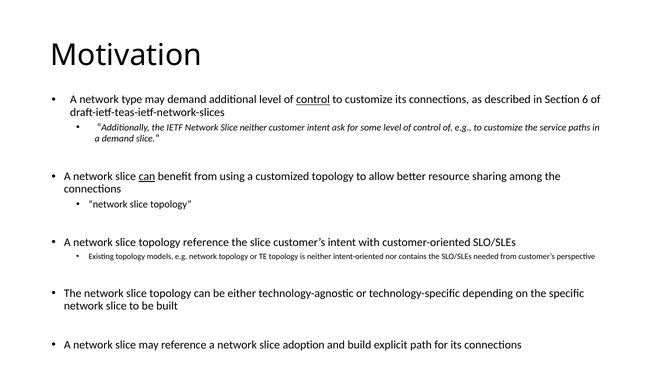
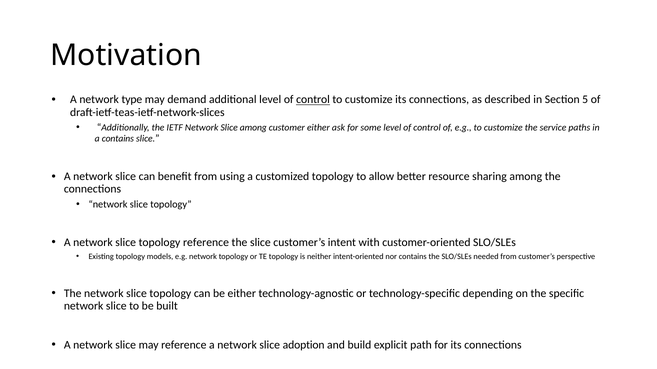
6: 6 -> 5 (585, 100)
Slice neither: neither -> among (253, 128)
customer intent: intent -> either (318, 128)
a demand: demand -> contains (118, 139)
can underline: present -> none (147, 177)
